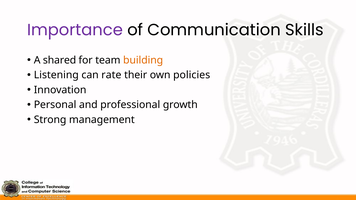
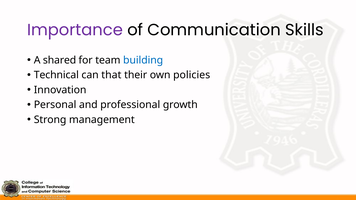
building colour: orange -> blue (143, 60)
Listening: Listening -> Technical (56, 75)
rate: rate -> that (111, 75)
